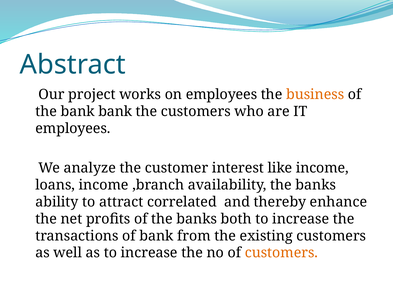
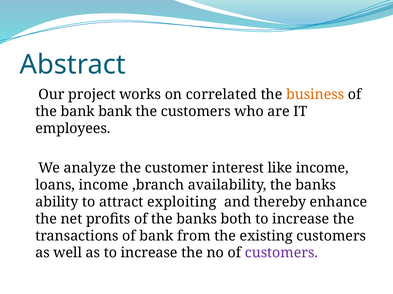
on employees: employees -> correlated (221, 95)
correlated: correlated -> exploiting (182, 202)
customers colour: orange -> purple (281, 253)
